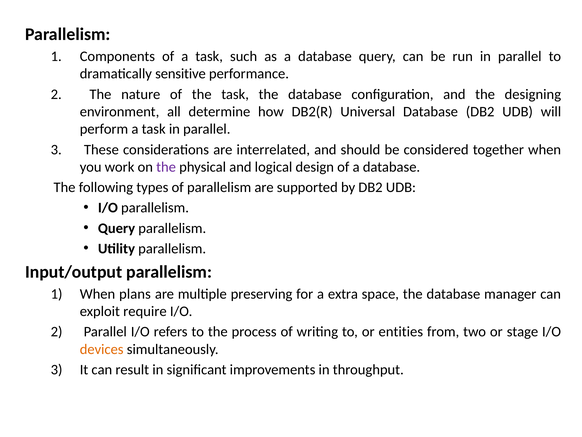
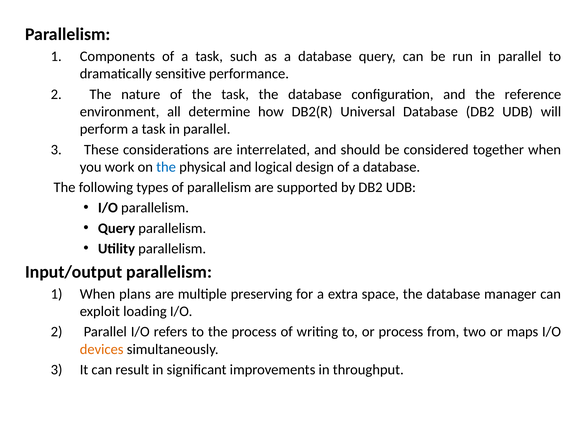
designing: designing -> reference (533, 94)
the colour: purple -> blue (166, 167)
require: require -> loading (145, 311)
or entities: entities -> process (401, 331)
stage: stage -> maps (523, 331)
